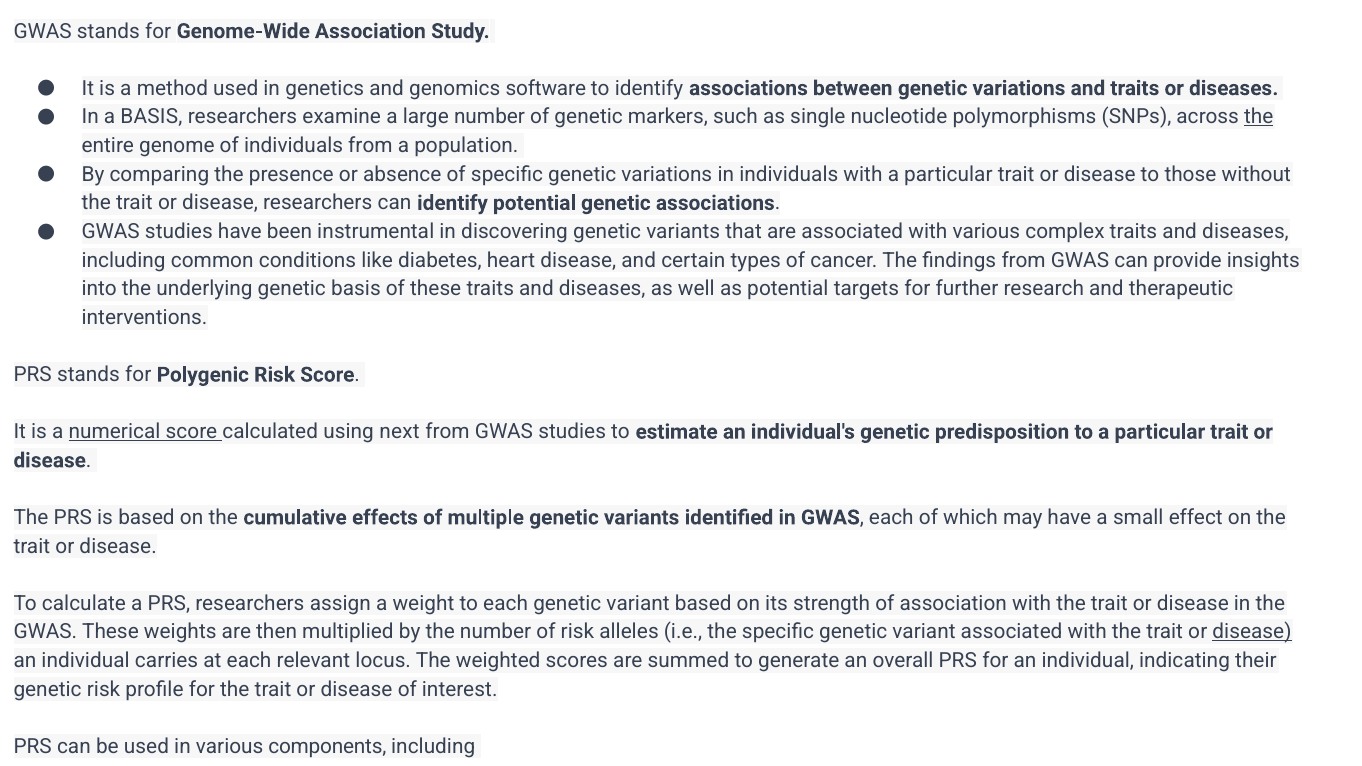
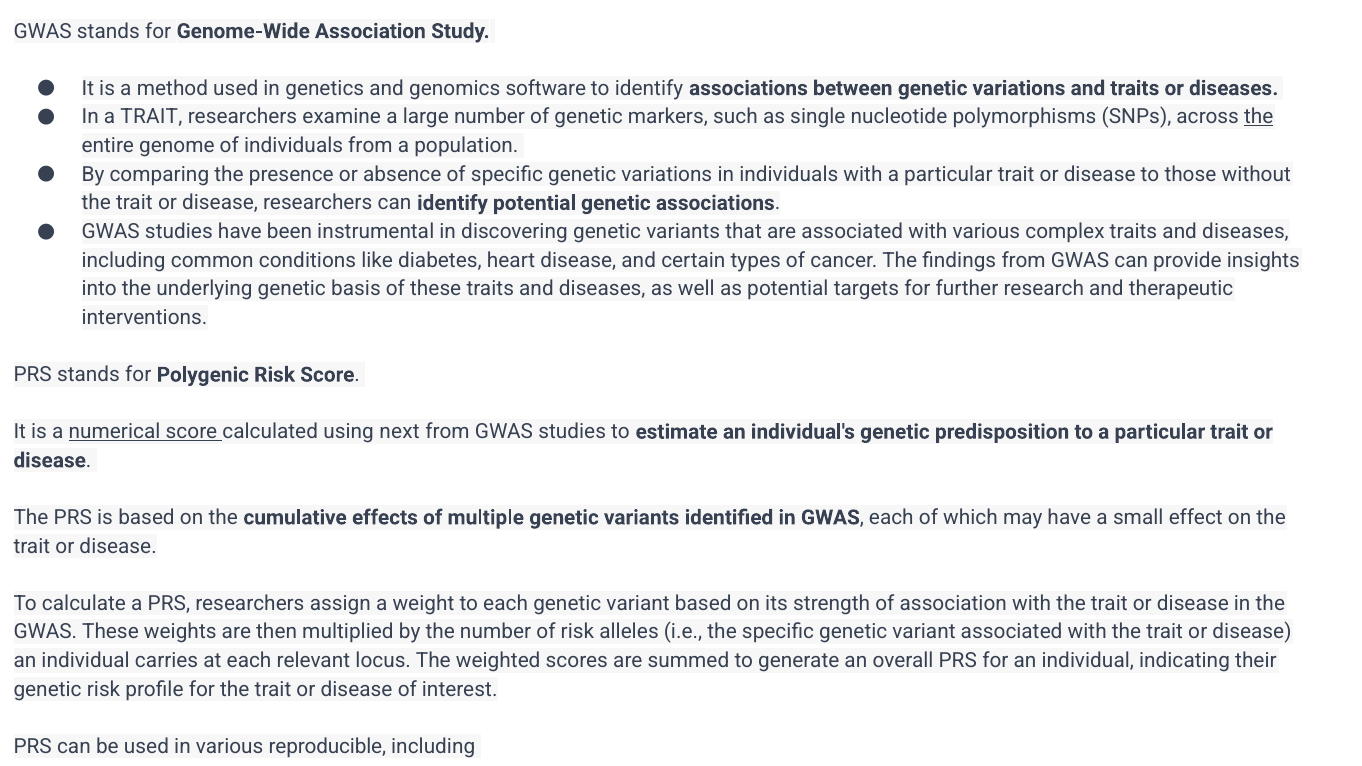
a BASIS: BASIS -> TRAIT (151, 117)
disease underline: present -> none (1252, 632)
components: components -> reproducible (327, 746)
